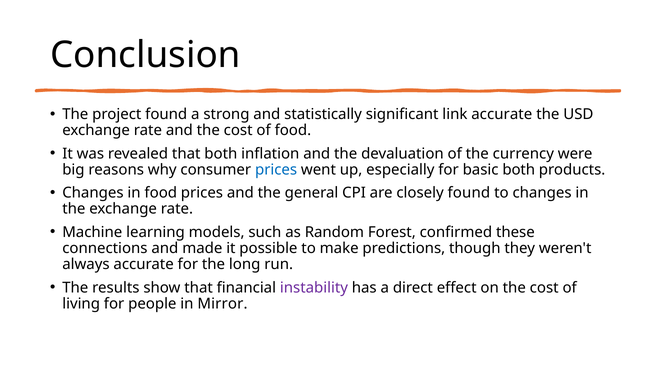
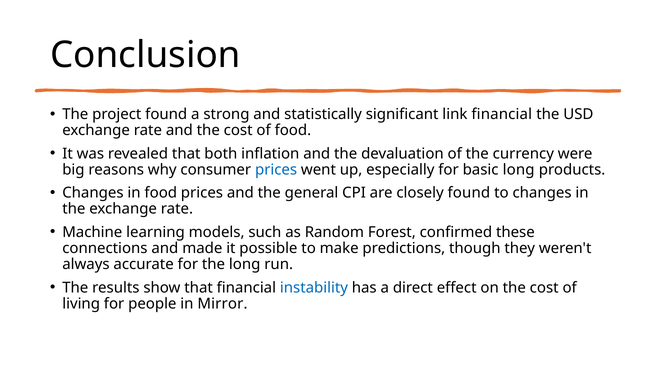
link accurate: accurate -> financial (502, 114)
basic both: both -> long (519, 170)
instability colour: purple -> blue (314, 288)
